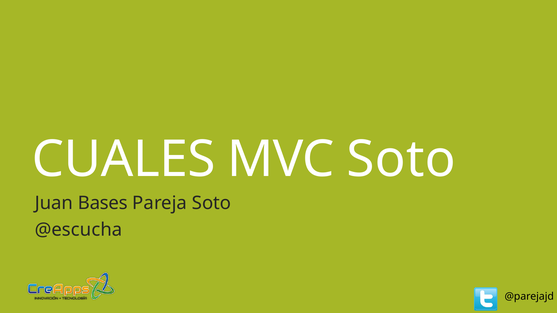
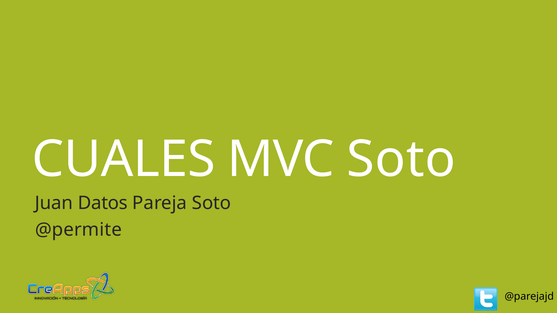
Bases: Bases -> Datos (103, 203)
@escucha: @escucha -> @permite (78, 230)
